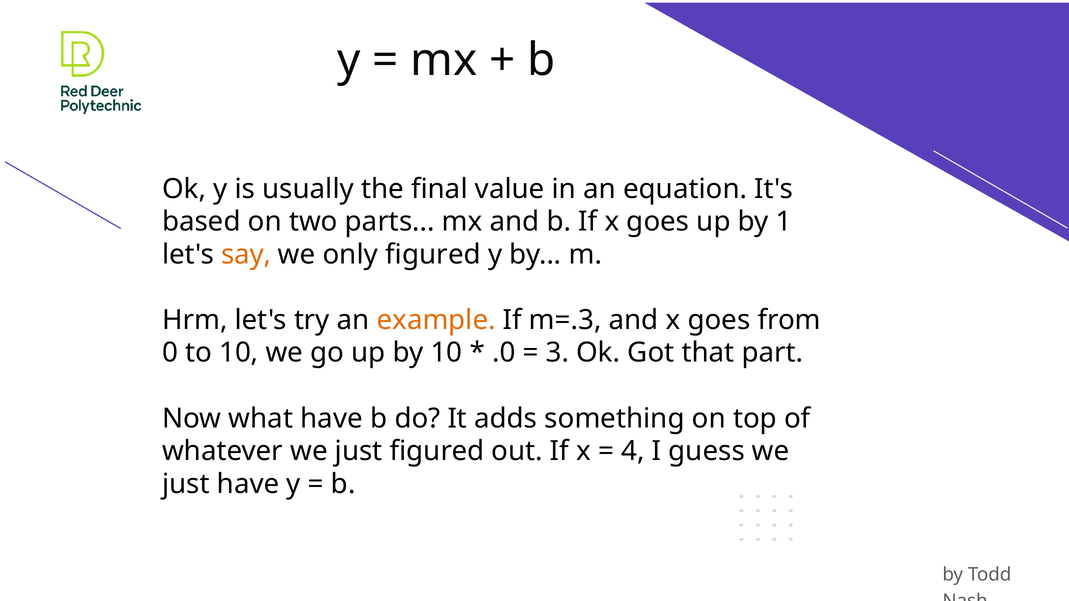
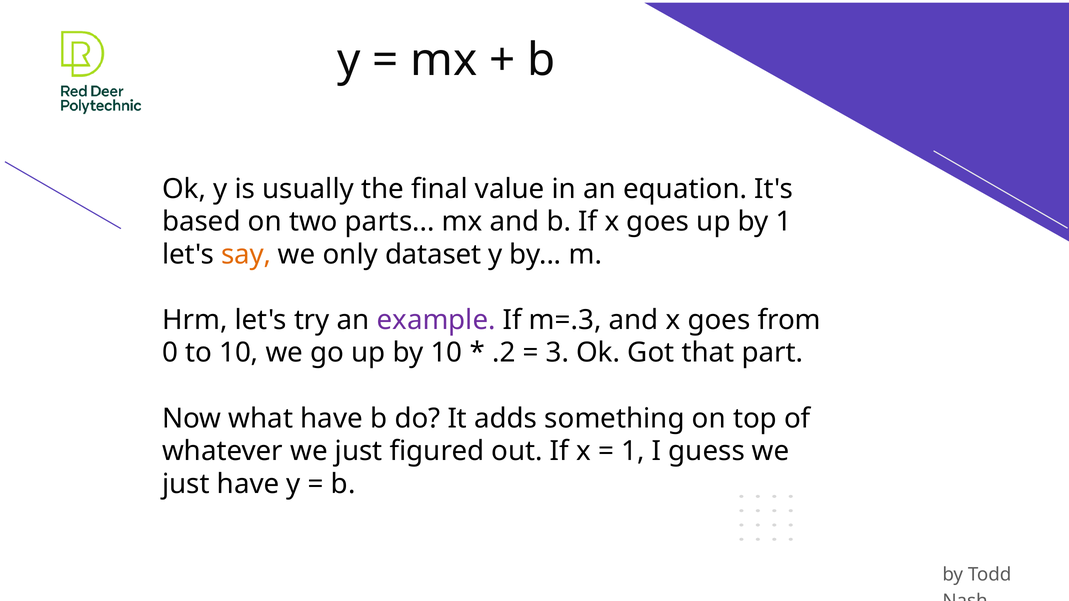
only figured: figured -> dataset (433, 255)
example colour: orange -> purple (436, 320)
.0: .0 -> .2 (504, 353)
4: 4 -> 1 (633, 451)
